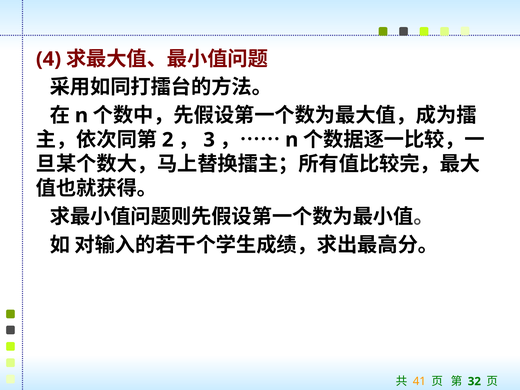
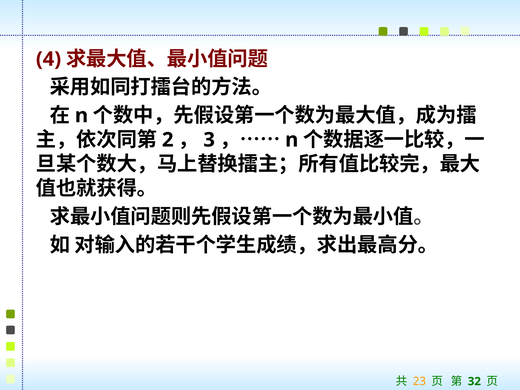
41: 41 -> 23 (419, 381)
